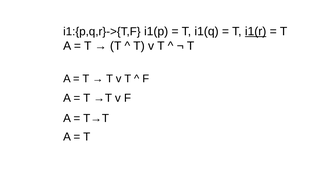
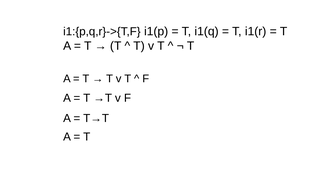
i1(r underline: present -> none (256, 31)
